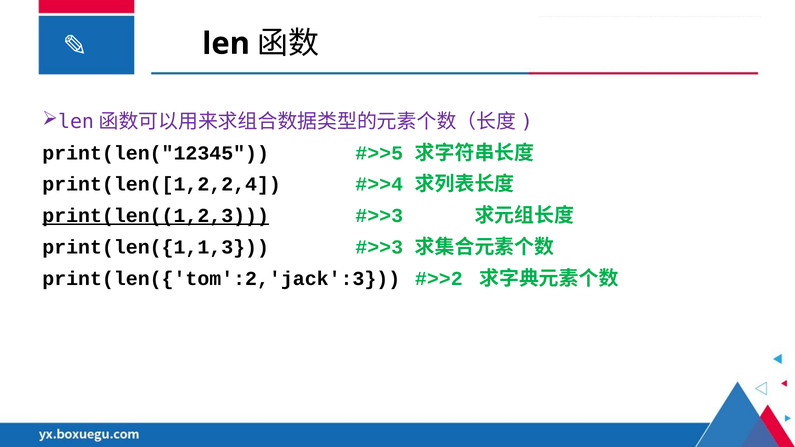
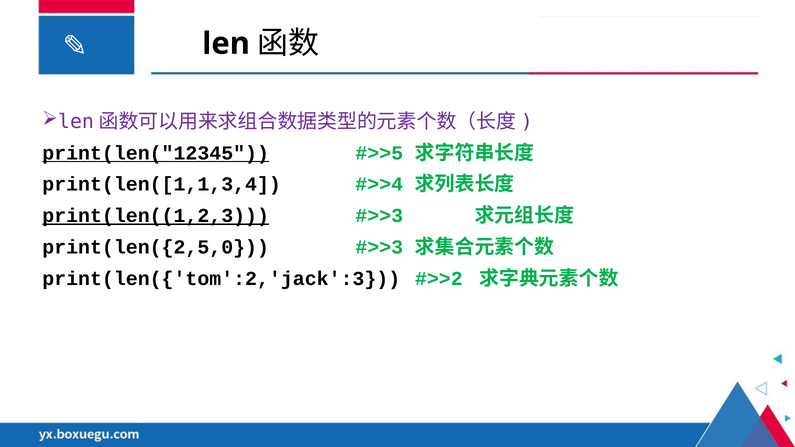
print(len("12345 underline: none -> present (156, 153)
print(len([1,2,2,4: print(len([1,2,2,4 -> print(len([1,1,3,4 (162, 184)
print(len({1,1,3: print(len({1,1,3 -> print(len({2,5,0 (156, 247)
